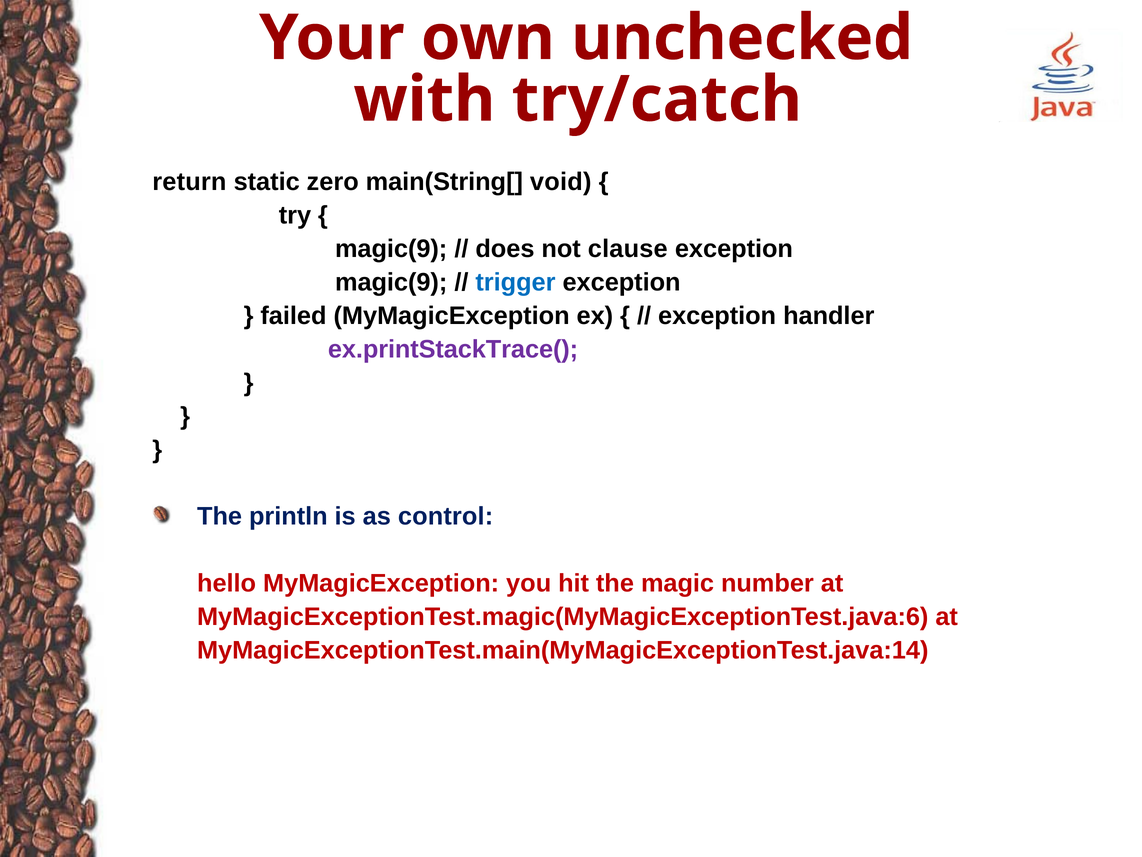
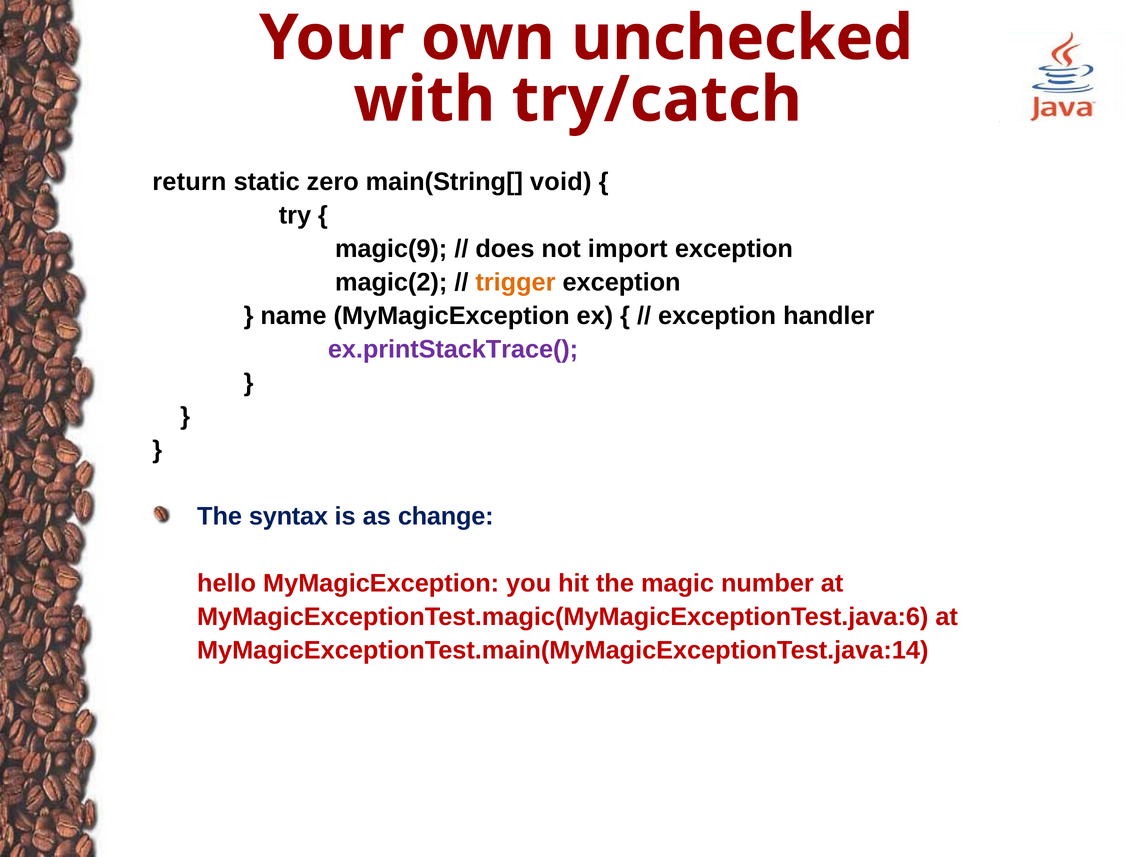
clause: clause -> import (628, 249)
magic(9: magic(9 -> magic(2 (391, 282)
trigger colour: blue -> orange (515, 282)
failed: failed -> name (293, 316)
println: println -> syntax (288, 516)
control: control -> change (446, 516)
